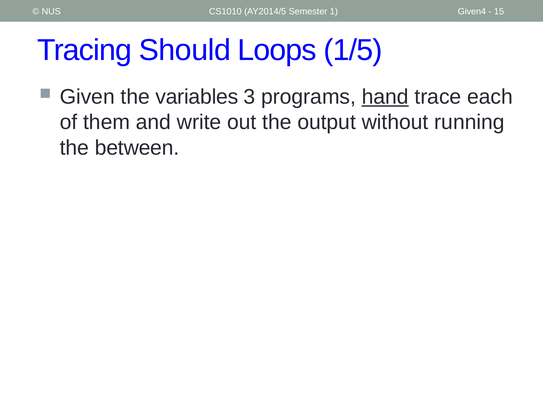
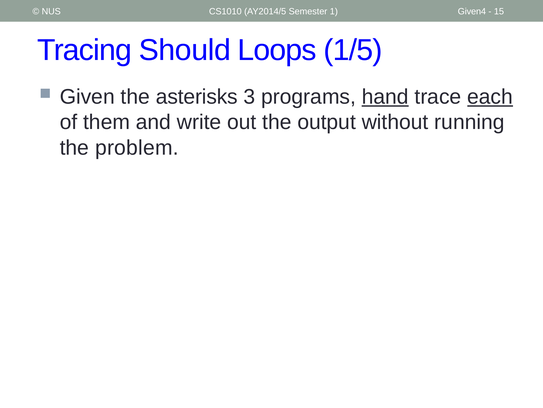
variables: variables -> asterisks (197, 97)
each underline: none -> present (490, 97)
between: between -> problem (137, 147)
